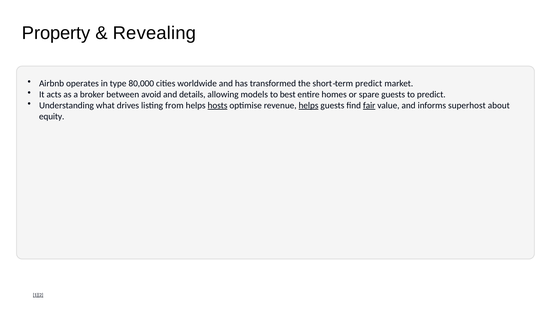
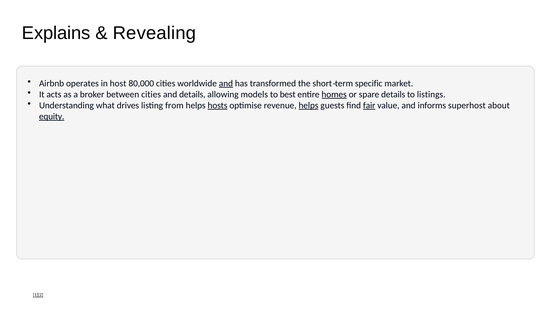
Property: Property -> Explains (56, 33)
type: type -> host (118, 83)
and underline: none -> present (226, 83)
predict: predict -> specific (369, 83)
between avoid: avoid -> cities (151, 94)
homes underline: none -> present (334, 94)
spare guests: guests -> details (393, 94)
to predict: predict -> listings (431, 94)
equity underline: none -> present (52, 116)
